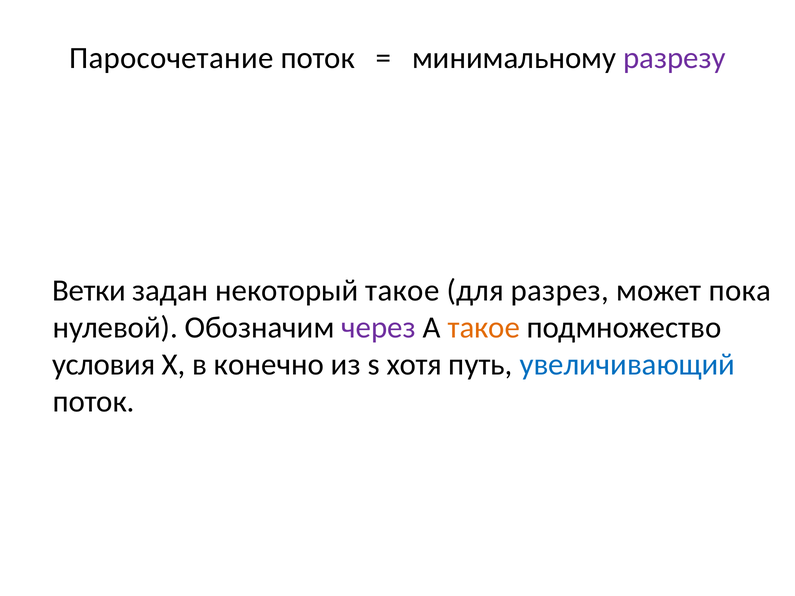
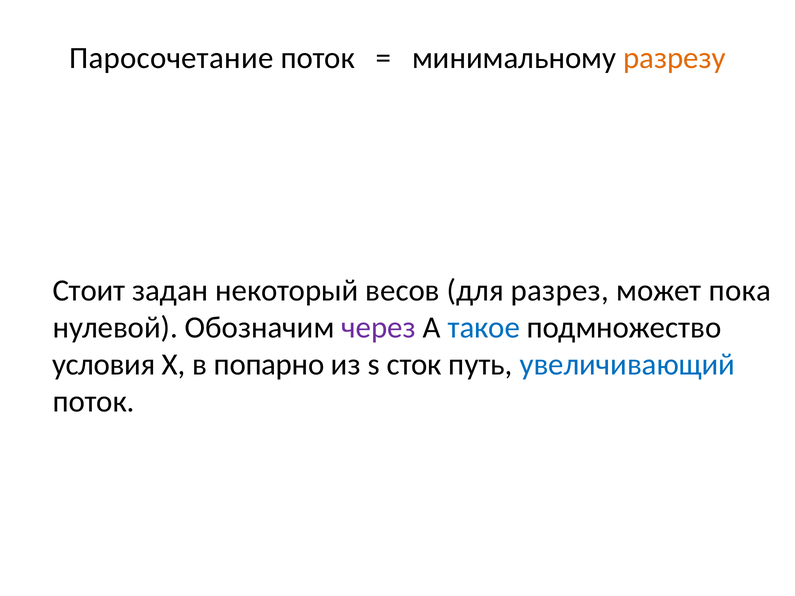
разрезу colour: purple -> orange (674, 58)
Ветки: Ветки -> Стоит (89, 290)
некоторый такое: такое -> весов (403, 290)
такое colour: orange -> blue (484, 327)
конечно: конечно -> попарно (269, 365)
хотя: хотя -> сток (414, 365)
